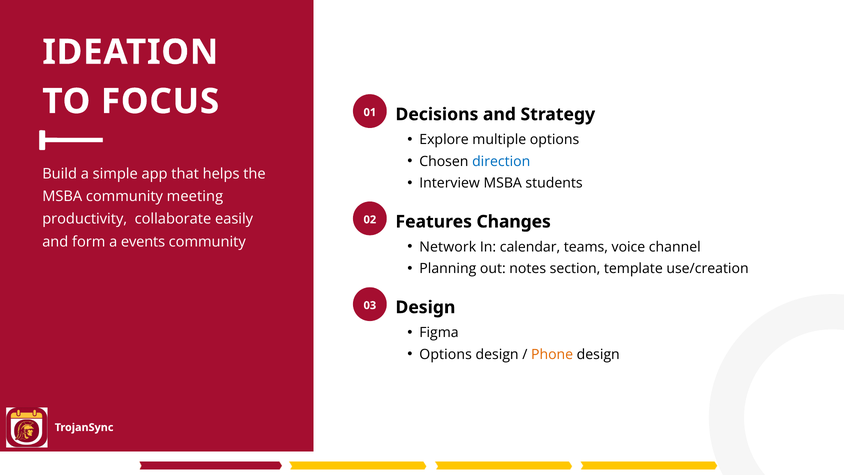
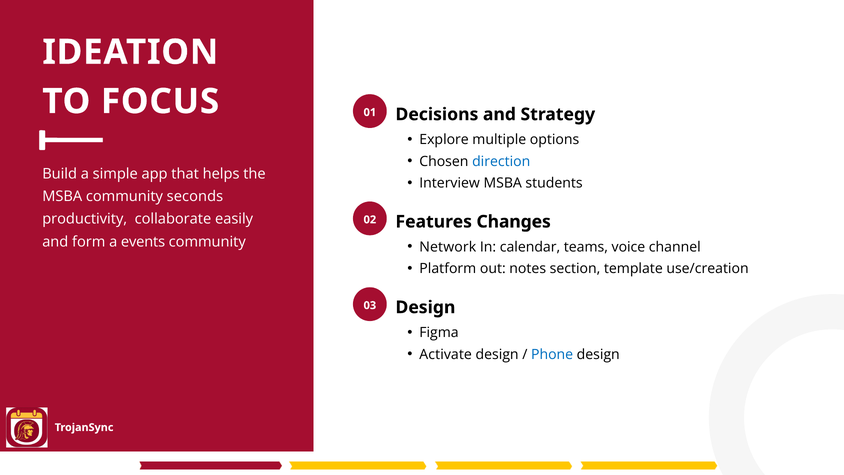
meeting: meeting -> seconds (195, 196)
Planning: Planning -> Platform (448, 269)
Options: Options -> Activate (446, 354)
Phone colour: orange -> blue (552, 354)
